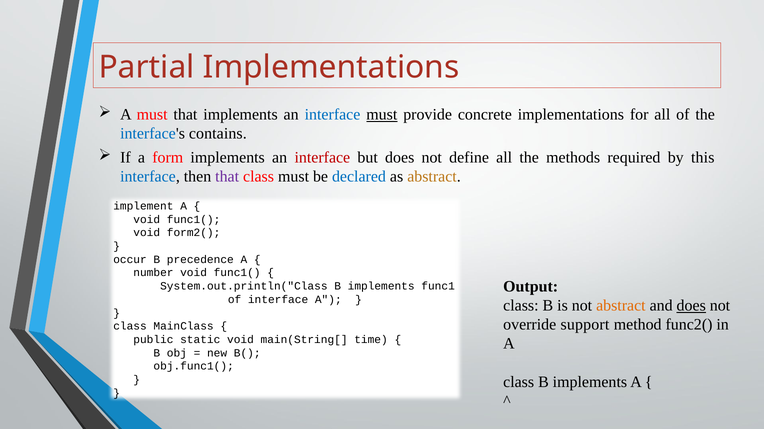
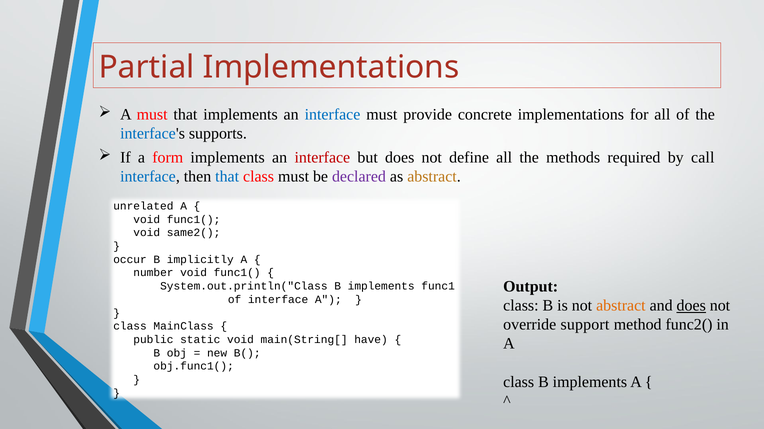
must underline: present -> none (382, 115)
contains: contains -> supports (218, 134)
this: this -> call (703, 158)
that colour: purple -> blue (227, 177)
declared colour: blue -> purple (359, 177)
implement: implement -> unrelated (143, 206)
form2(: form2( -> same2( (194, 233)
precedence: precedence -> implicitly (200, 260)
time: time -> have (371, 340)
